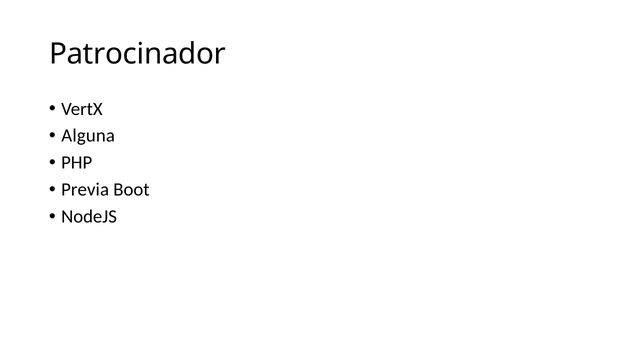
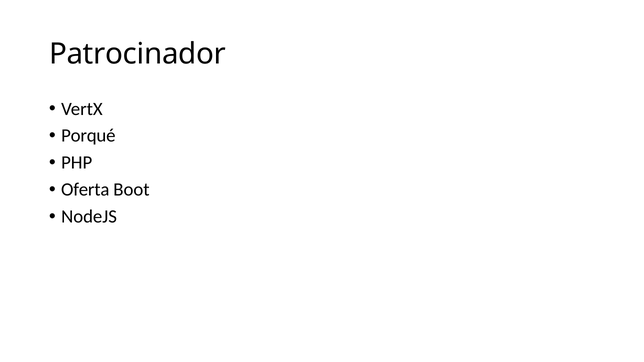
Alguna: Alguna -> Porqué (88, 136)
Previa: Previa -> Oferta (85, 190)
